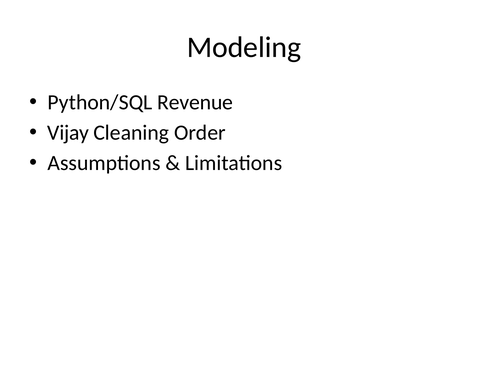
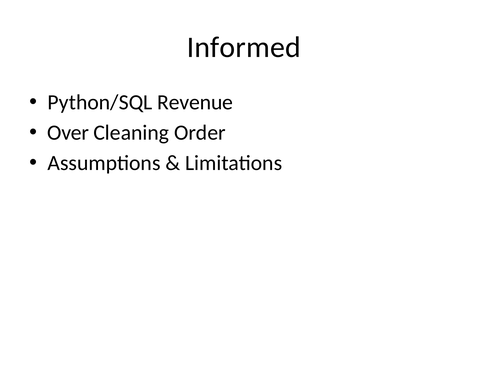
Modeling: Modeling -> Informed (244, 47)
Vijay: Vijay -> Over (68, 133)
